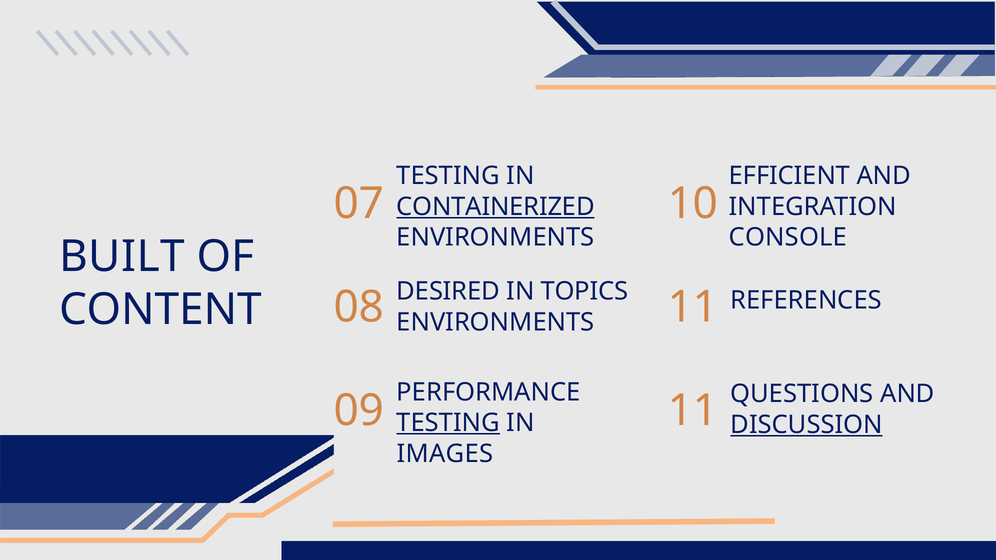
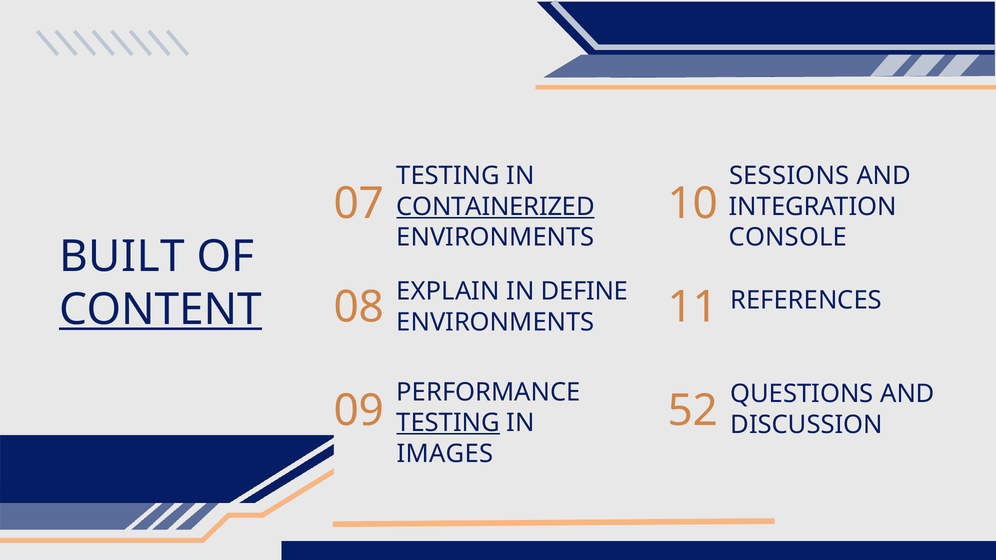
EFFICIENT: EFFICIENT -> SESSIONS (789, 176)
DESIRED: DESIRED -> EXPLAIN (448, 292)
TOPICS: TOPICS -> DEFINE (584, 292)
CONTENT underline: none -> present (161, 310)
09 11: 11 -> 52 (693, 411)
DISCUSSION underline: present -> none (807, 425)
